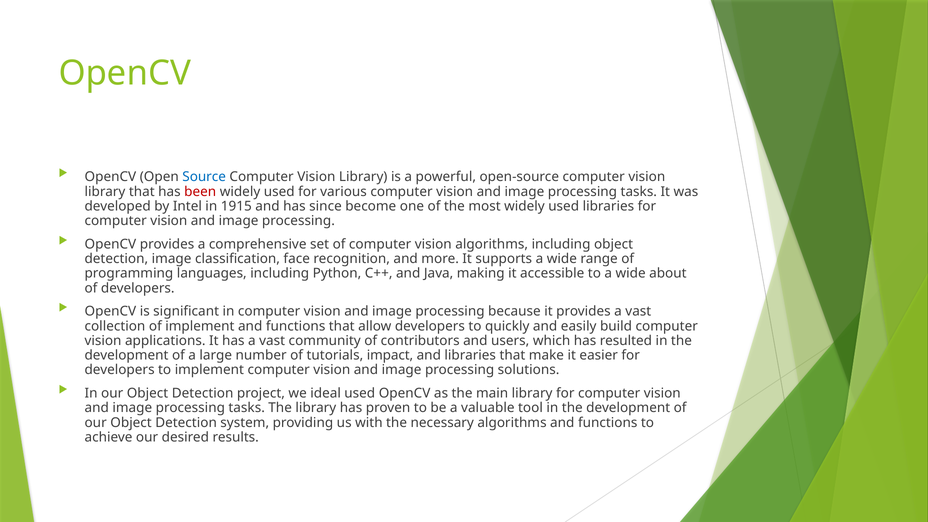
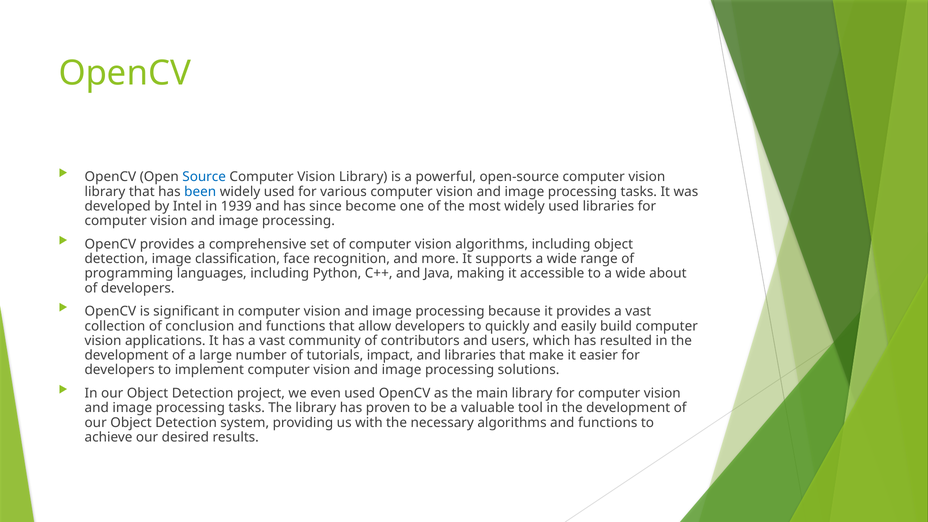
been colour: red -> blue (200, 192)
1915: 1915 -> 1939 (236, 206)
of implement: implement -> conclusion (200, 326)
ideal: ideal -> even (326, 393)
